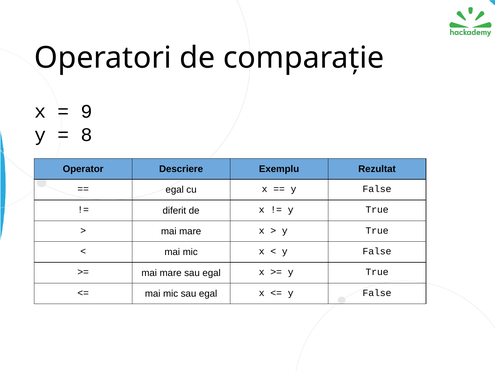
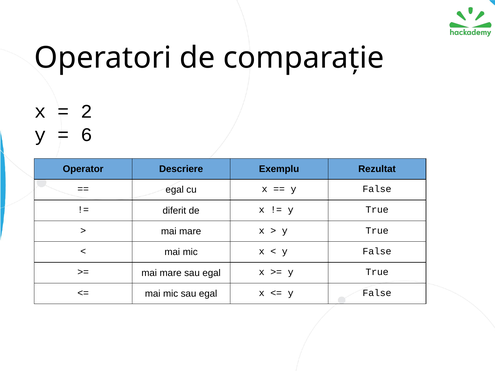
9: 9 -> 2 (87, 112)
8: 8 -> 6 (87, 135)
